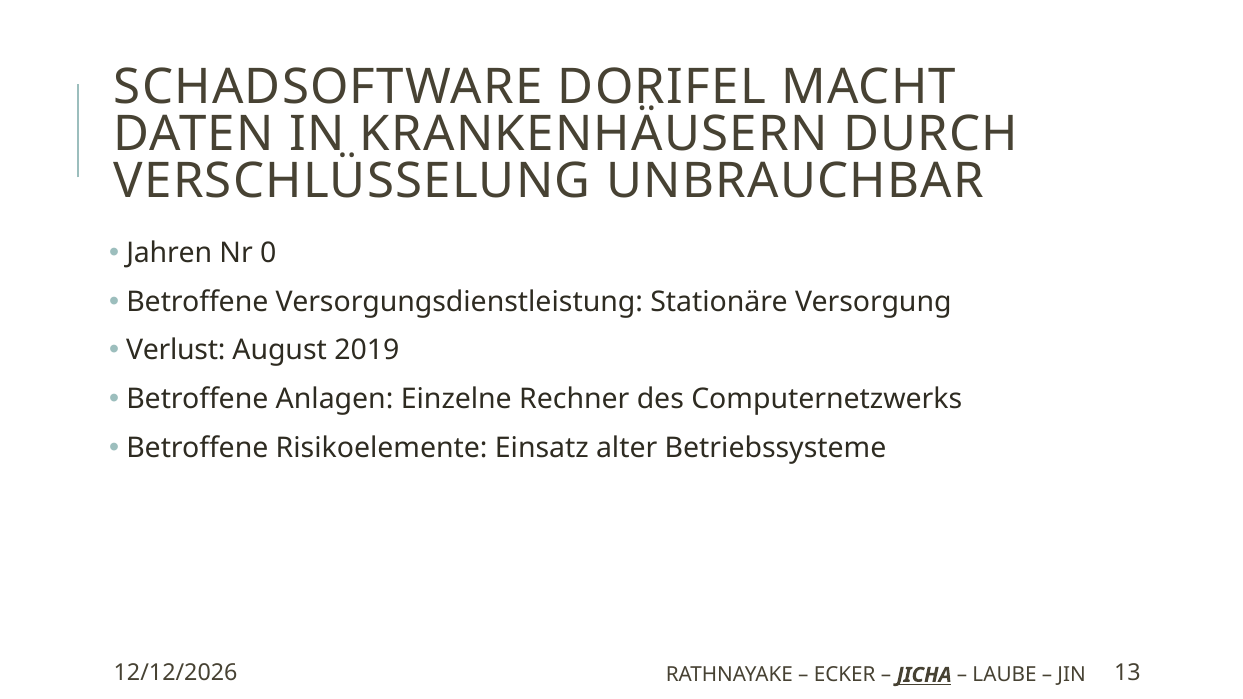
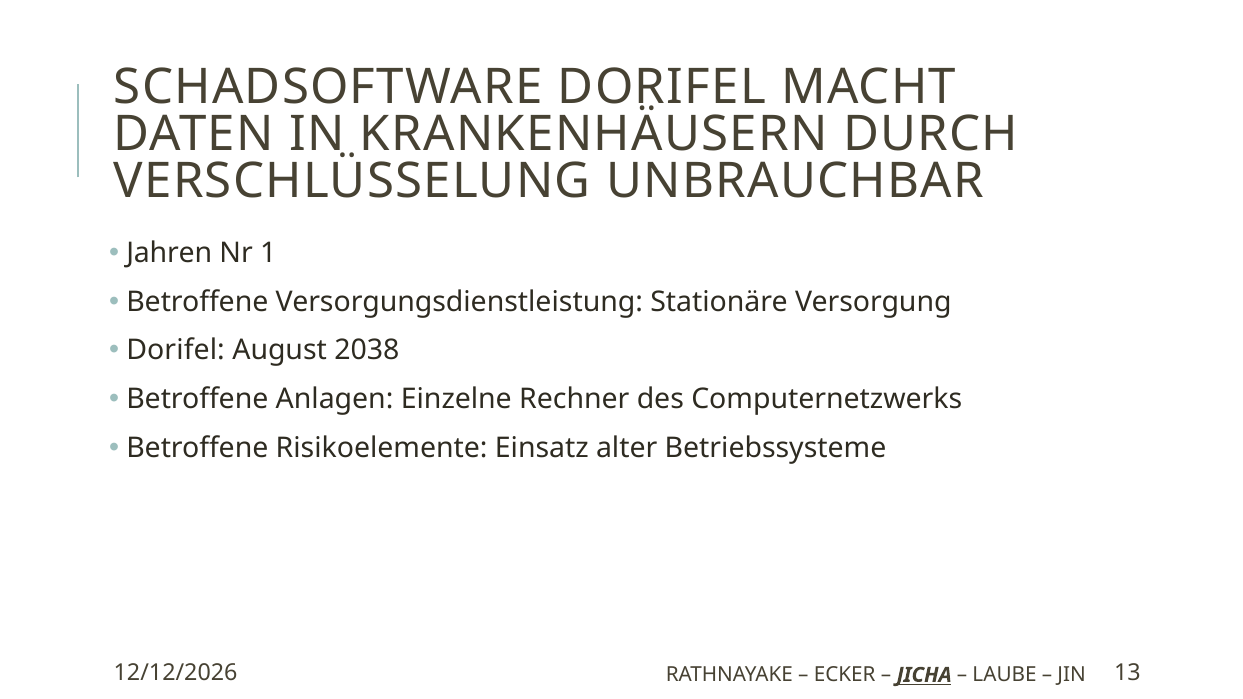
0: 0 -> 1 (268, 253)
Verlust: Verlust -> Dorifel (176, 351)
2019: 2019 -> 2038 (367, 351)
